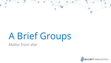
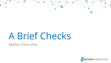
Groups: Groups -> Checks (56, 36)
